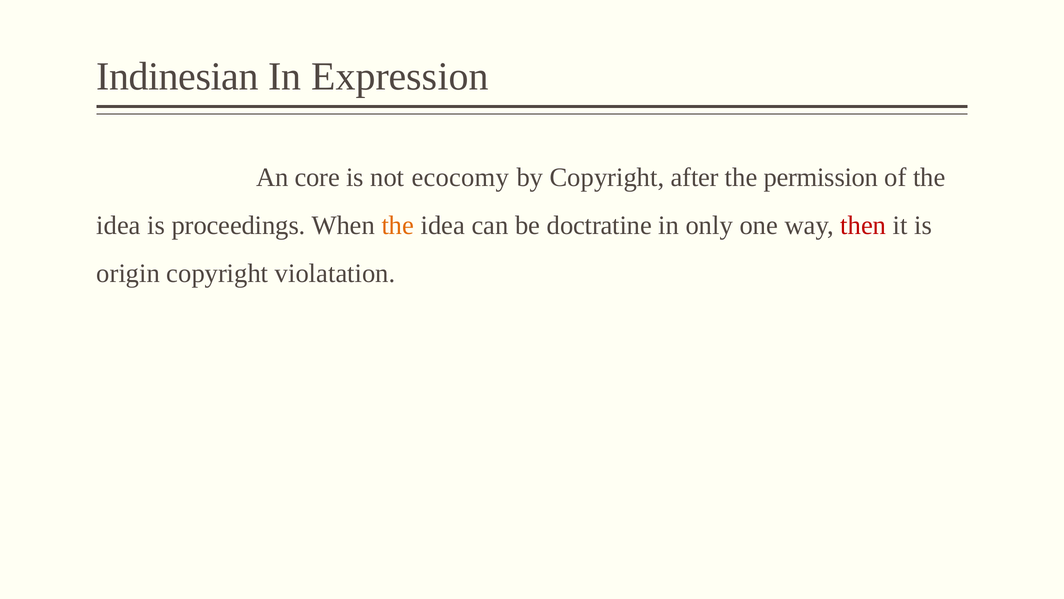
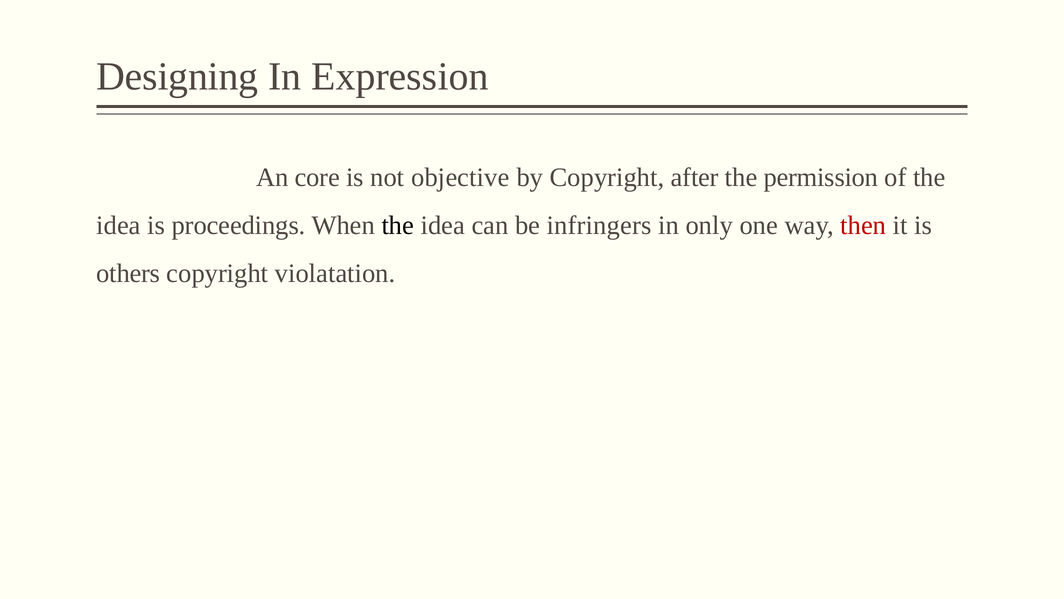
Indinesian: Indinesian -> Designing (177, 77)
ecocomy: ecocomy -> objective (460, 177)
the colour: orange -> black (398, 225)
doctratine: doctratine -> infringers (599, 225)
origin: origin -> others (128, 273)
